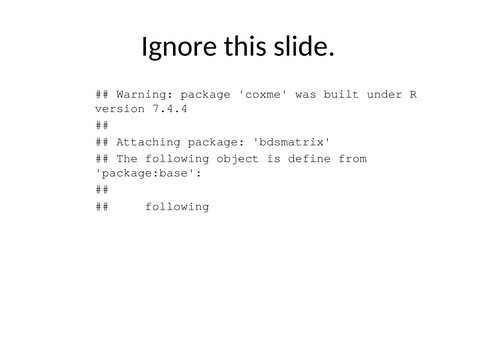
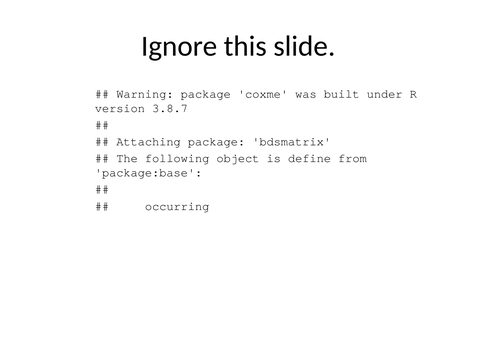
7.4.4: 7.4.4 -> 3.8.7 (170, 108)
following: following -> occurring (177, 206)
